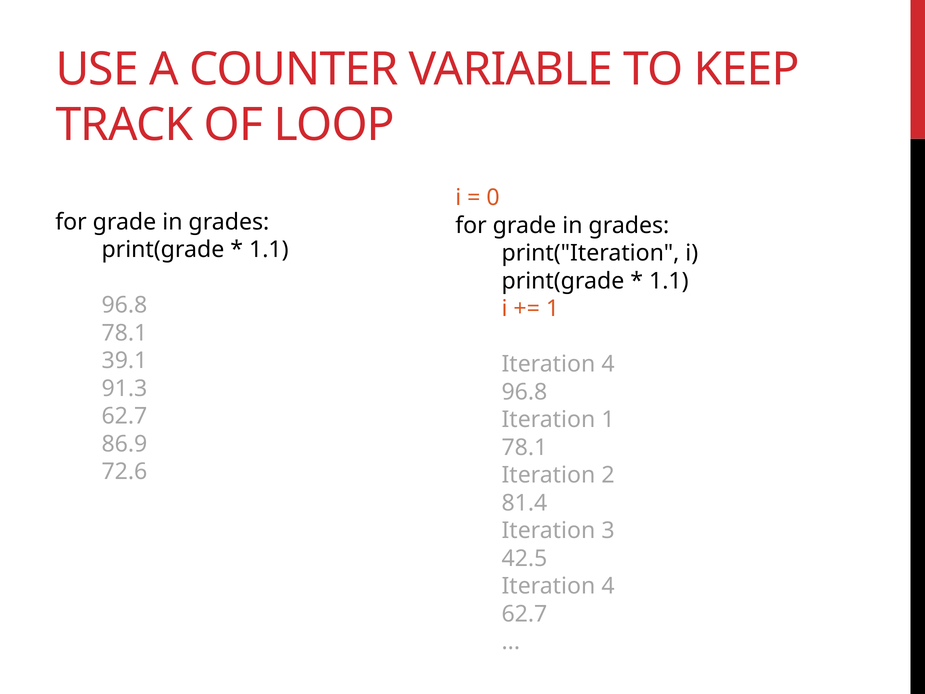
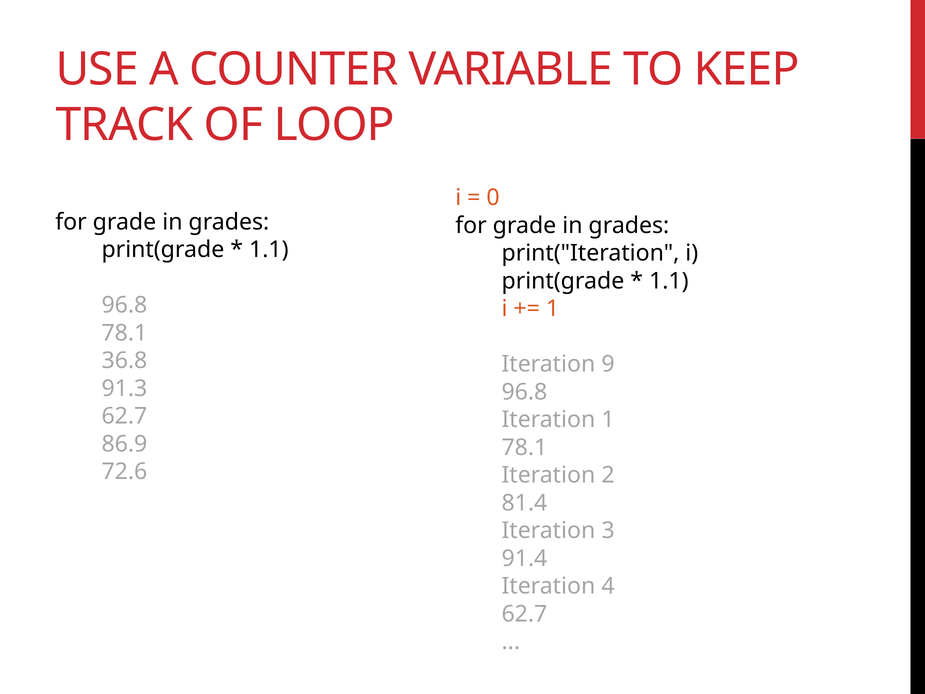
39.1: 39.1 -> 36.8 (124, 361)
4: 4 -> 9 (608, 364)
42.5: 42.5 -> 91.4 (524, 558)
